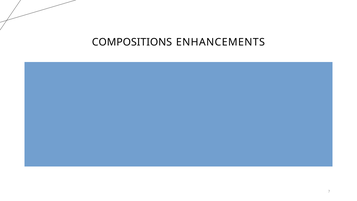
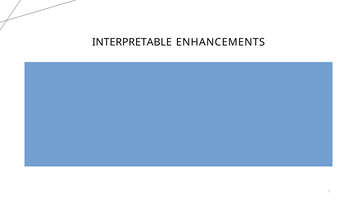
COMPOSITIONS: COMPOSITIONS -> INTERPRETABLE (132, 42)
